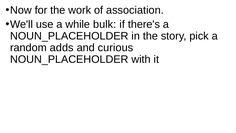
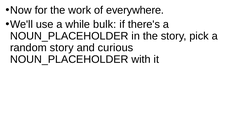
association: association -> everywhere (135, 10)
random adds: adds -> story (62, 48)
